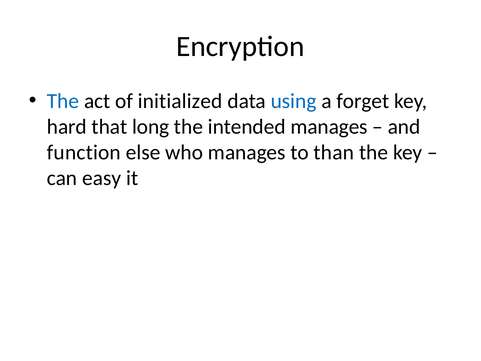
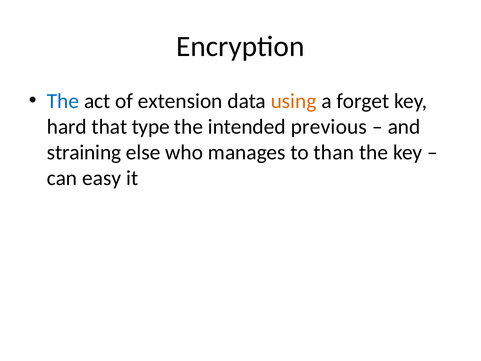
initialized: initialized -> extension (180, 101)
using colour: blue -> orange (294, 101)
long: long -> type (151, 127)
intended manages: manages -> previous (329, 127)
function: function -> straining (84, 152)
